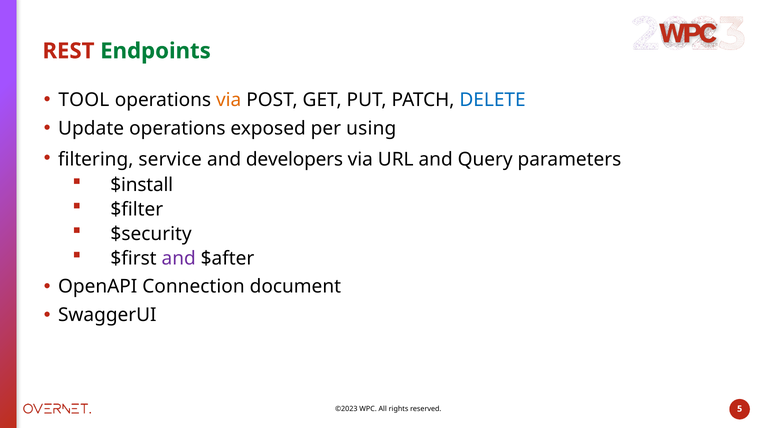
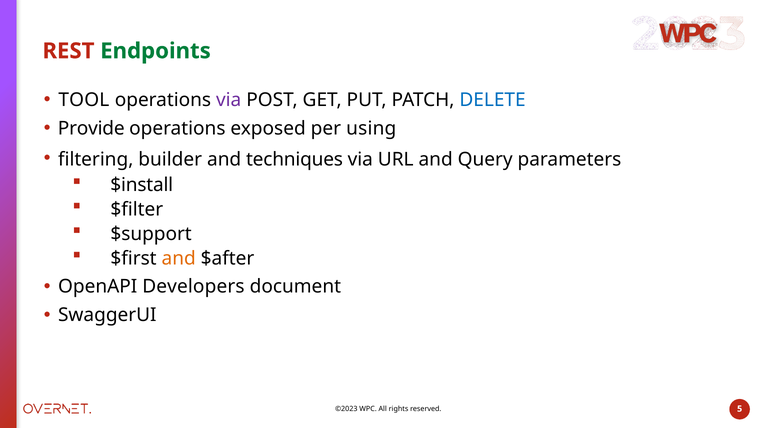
via colour: orange -> purple (229, 100)
Update: Update -> Provide (91, 129)
service: service -> builder (170, 160)
developers: developers -> techniques (295, 160)
$security: $security -> $support (151, 234)
and colour: purple -> orange (179, 259)
Connection: Connection -> Developers (193, 287)
